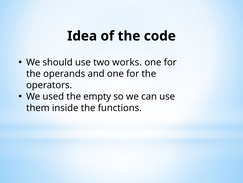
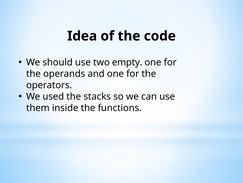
works: works -> empty (127, 62)
empty: empty -> stacks (97, 96)
